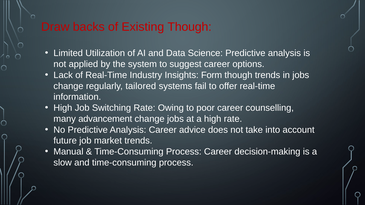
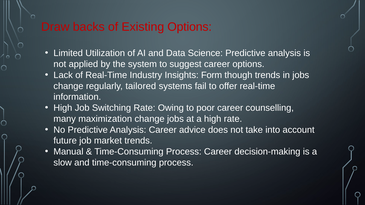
Existing Though: Though -> Options (190, 27)
advancement: advancement -> maximization (105, 119)
